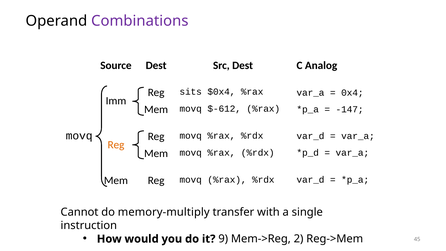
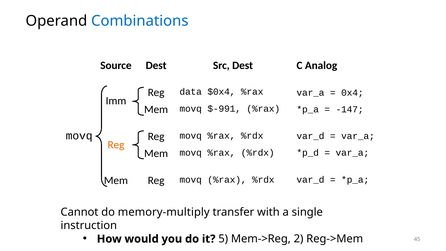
Combinations colour: purple -> blue (140, 21)
sits: sits -> data (191, 92)
$-612: $-612 -> $-991 (224, 109)
9: 9 -> 5 (223, 239)
